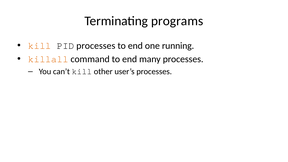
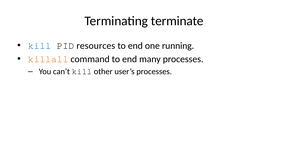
programs: programs -> terminate (177, 21)
kill colour: orange -> blue (40, 46)
PID processes: processes -> resources (96, 46)
